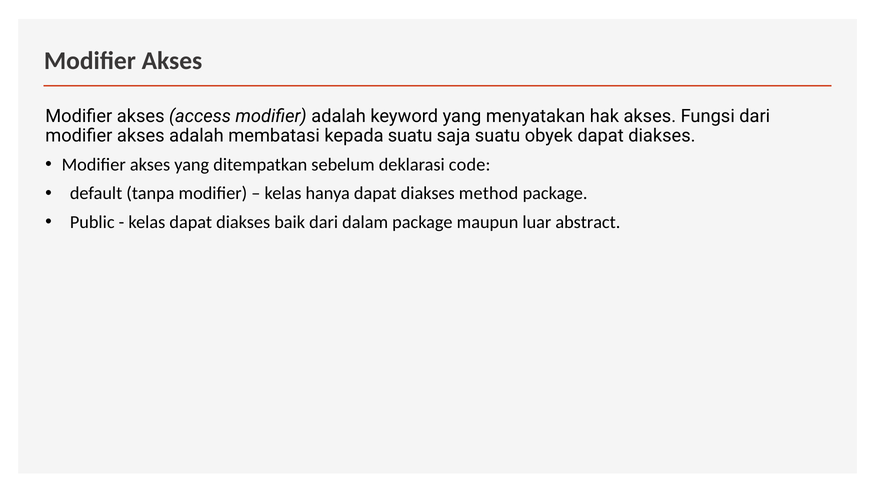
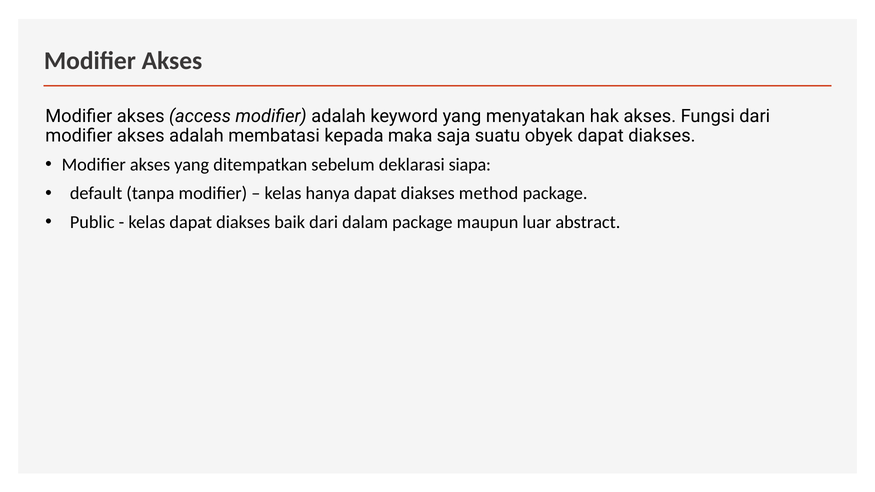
kepada suatu: suatu -> maka (410, 136)
code: code -> siapa (470, 165)
